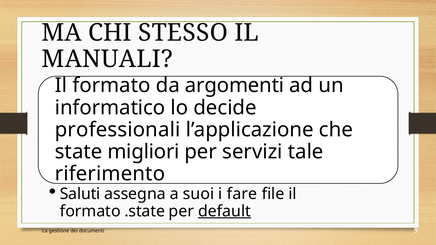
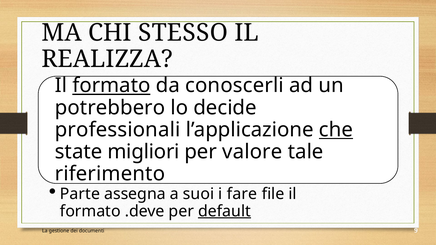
MANUALI: MANUALI -> REALIZZA (107, 59)
formato underline: none -> present (111, 86)
argomenti: argomenti -> conoscerli (234, 86)
informatico: informatico -> potrebbero (110, 108)
che underline: none -> present (336, 130)
servizi: servizi -> valore (252, 152)
Saluti: Saluti -> Parte (80, 194)
.state: .state -> .deve (145, 211)
